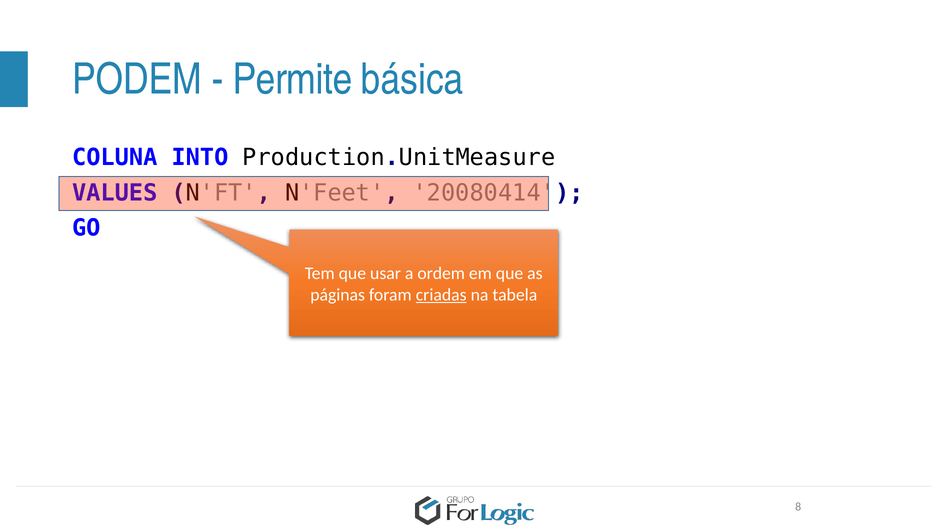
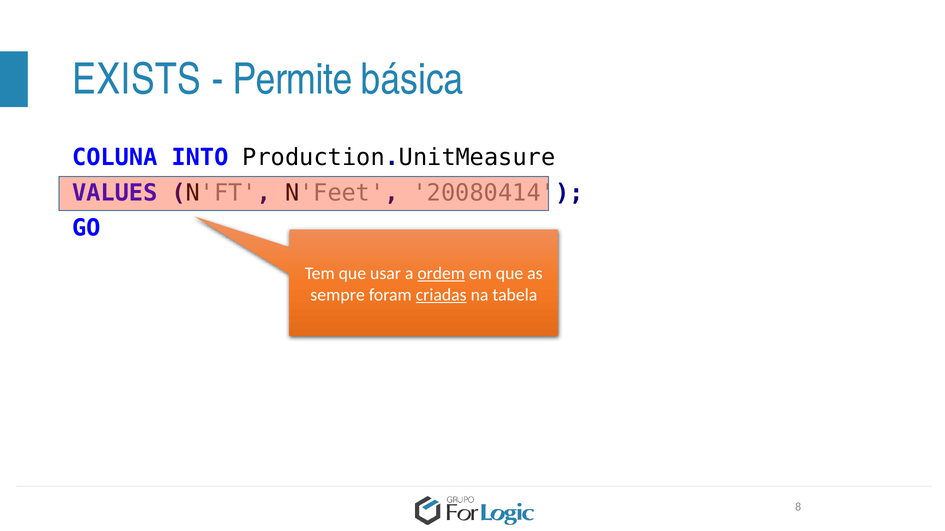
PODEM: PODEM -> EXISTS (137, 79)
ordem underline: none -> present (441, 274)
páginas: páginas -> sempre (338, 295)
